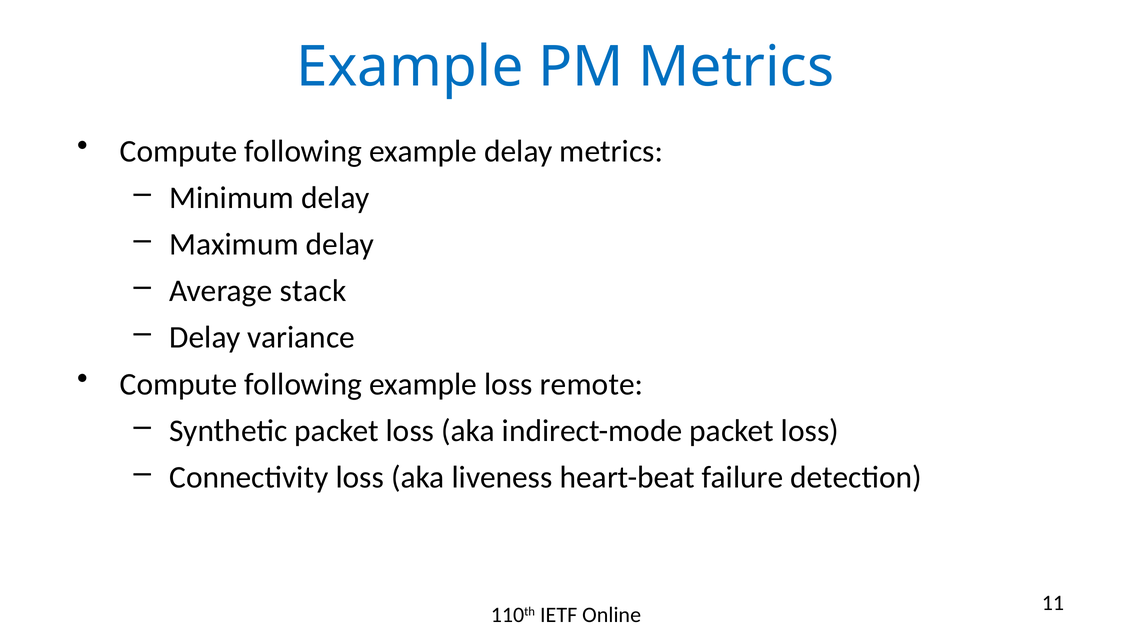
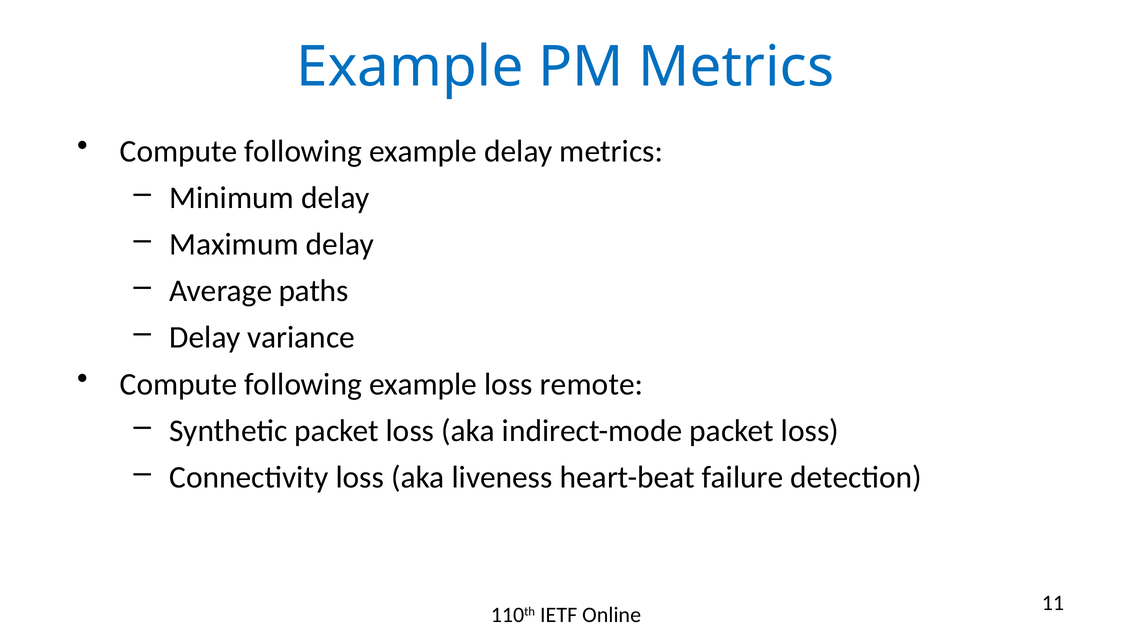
stack: stack -> paths (314, 291)
